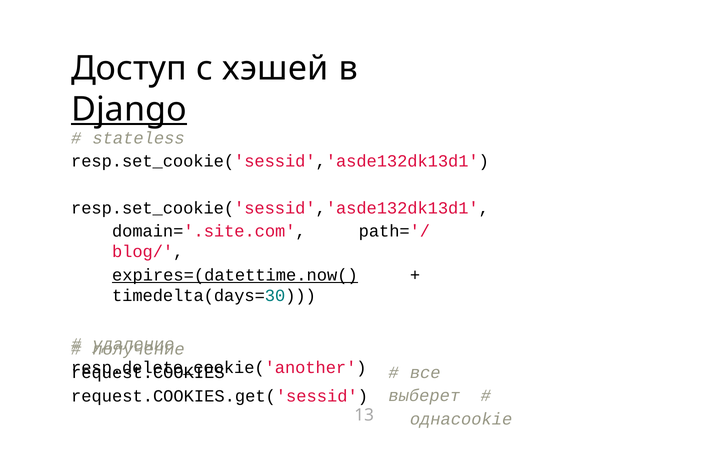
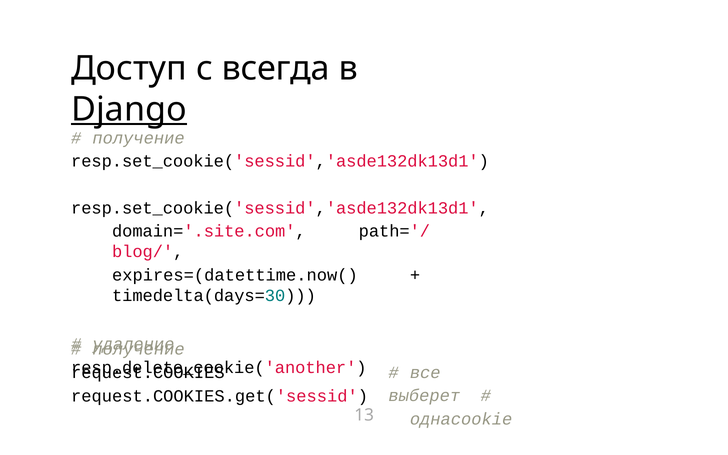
хэшей: хэшей -> всегда (276, 68)
stateless: stateless -> получение (139, 138)
expires=(datettime.now( underline: present -> none (235, 275)
